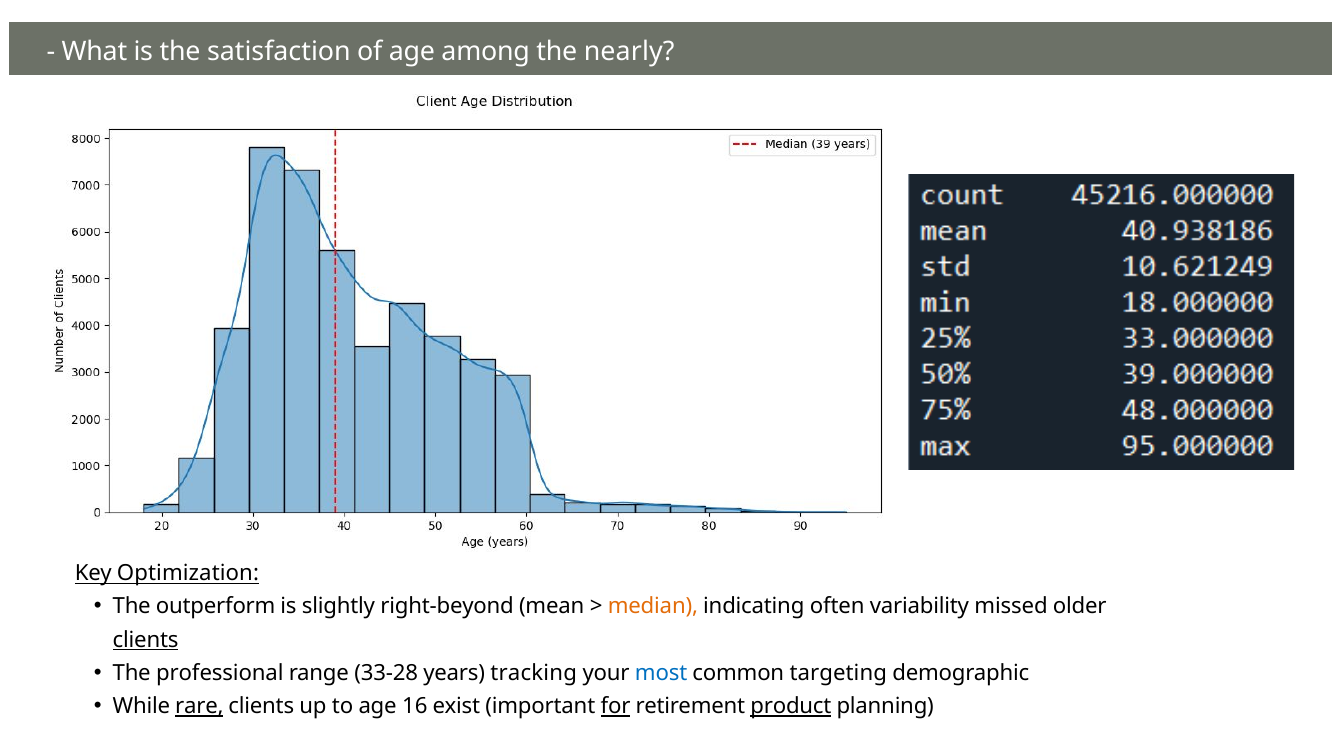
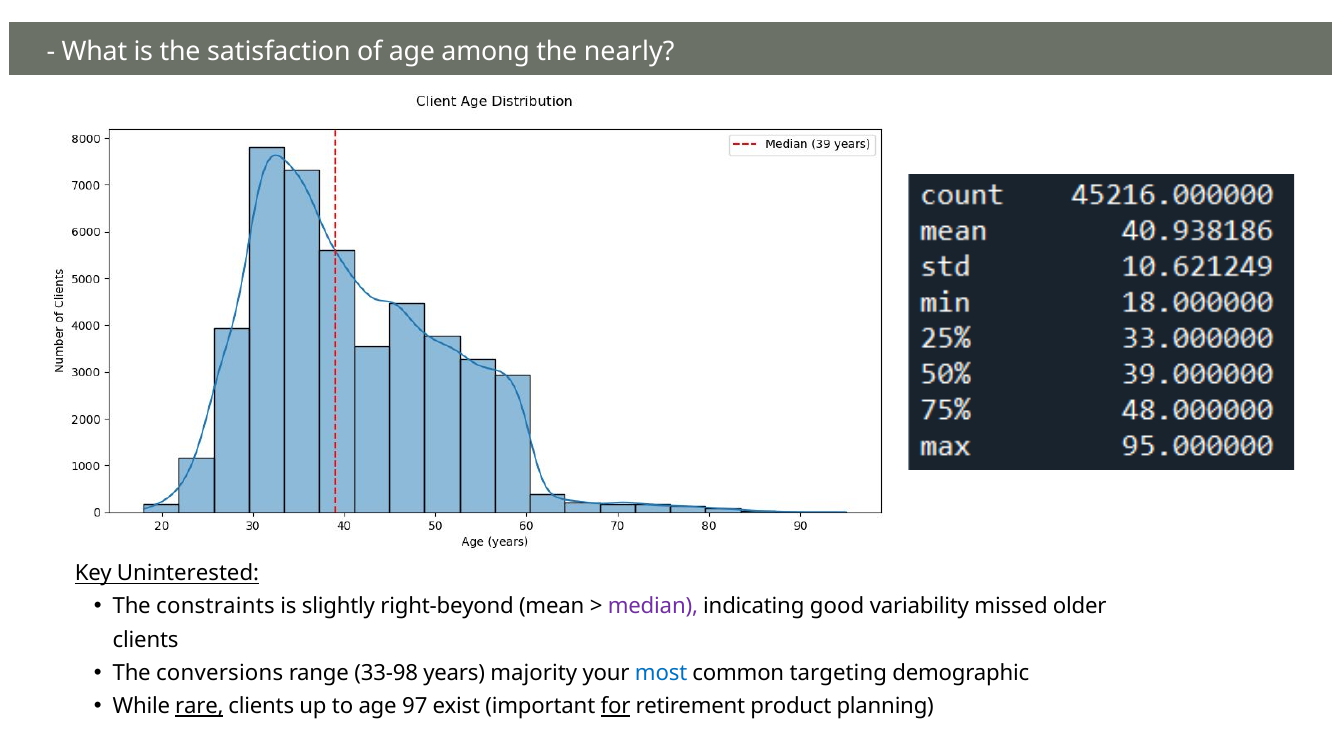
Optimization: Optimization -> Uninterested (188, 573)
outperform: outperform -> constraints (215, 607)
median colour: orange -> purple (653, 607)
often: often -> good (837, 607)
clients underline: present -> none (146, 640)
professional: professional -> conversions (220, 673)
33-28: 33-28 -> 33-98 (386, 673)
tracking: tracking -> majority (534, 673)
16: 16 -> 97 (415, 707)
product underline: present -> none (791, 707)
